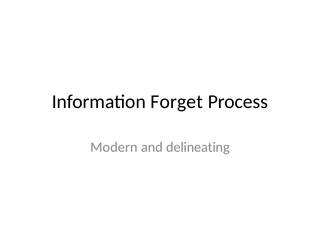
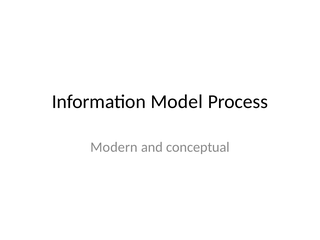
Forget: Forget -> Model (177, 102)
delineating: delineating -> conceptual (198, 147)
